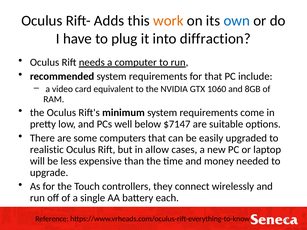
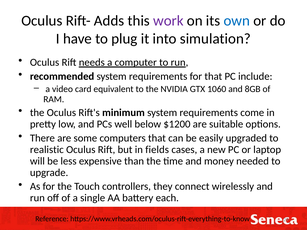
work colour: orange -> purple (168, 21)
diffraction: diffraction -> simulation (215, 39)
$7147: $7147 -> $1200 (177, 124)
allow: allow -> fields (157, 150)
